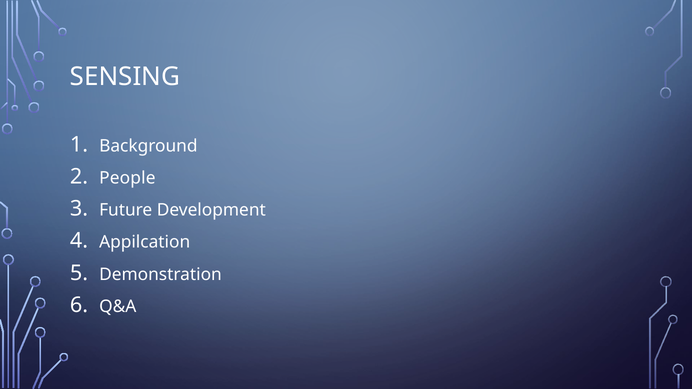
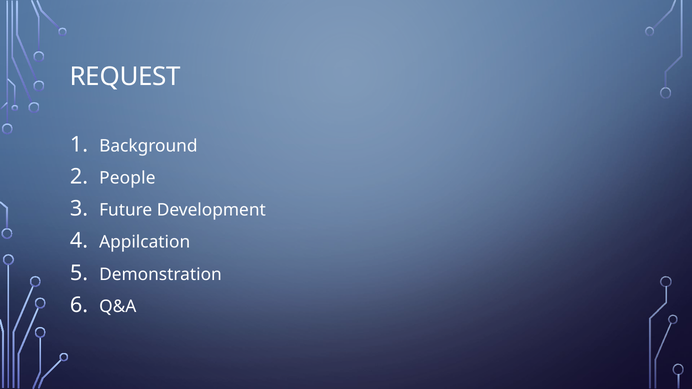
SENSING: SENSING -> REQUEST (125, 77)
